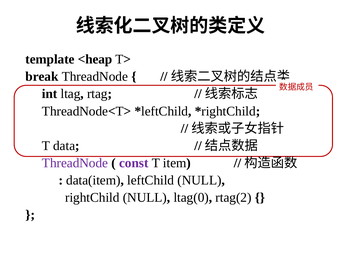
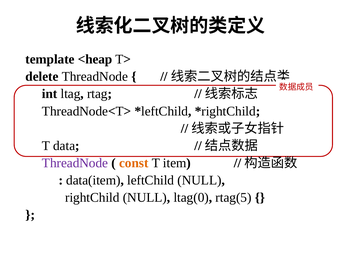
break: break -> delete (42, 77)
const colour: purple -> orange (134, 163)
rtag(2: rtag(2 -> rtag(5 (233, 197)
